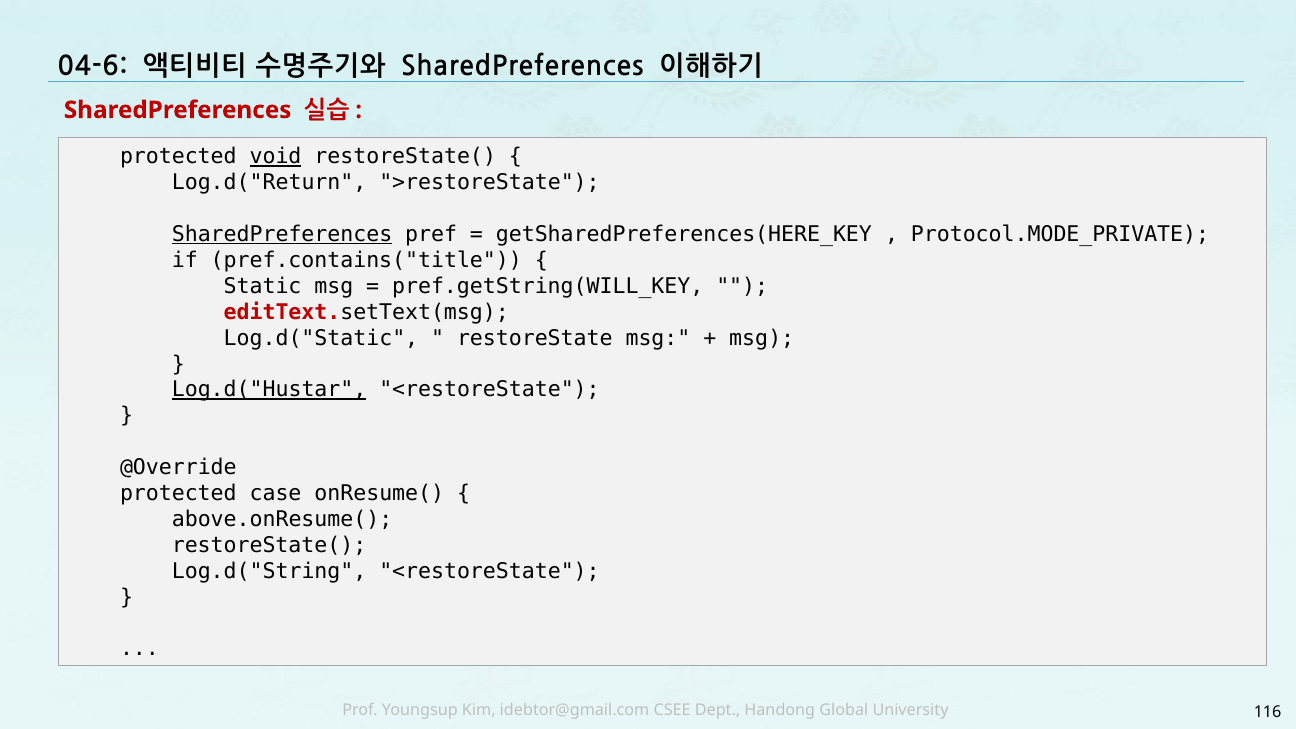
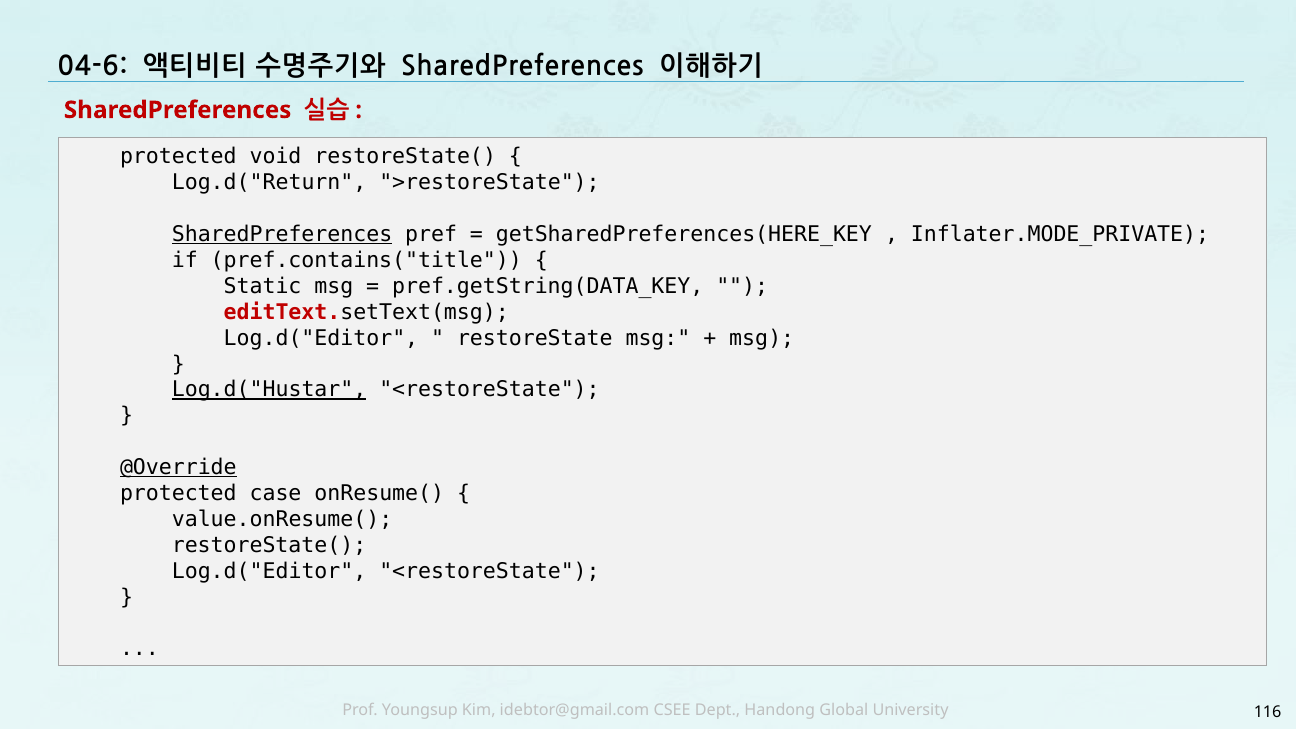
void underline: present -> none (276, 157)
Protocol.MODE_PRIVATE: Protocol.MODE_PRIVATE -> Inflater.MODE_PRIVATE (1060, 234)
pref.getString(WILL_KEY: pref.getString(WILL_KEY -> pref.getString(DATA_KEY (548, 286)
Log.d("Static: Log.d("Static -> Log.d("Editor (321, 338)
@Override underline: none -> present (178, 468)
above.onResume(: above.onResume( -> value.onResume( (282, 519)
Log.d("String: Log.d("String -> Log.d("Editor (269, 571)
